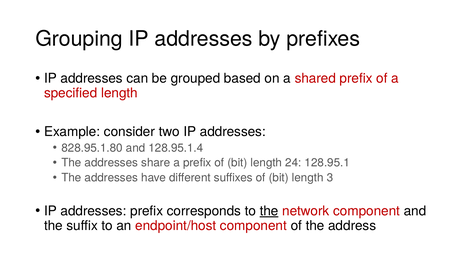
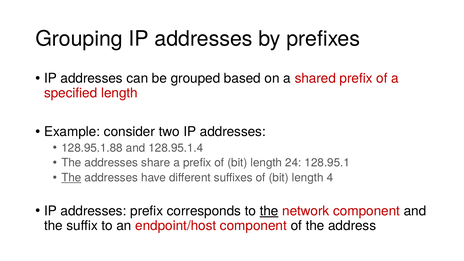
828.95.1.80: 828.95.1.80 -> 128.95.1.88 (92, 148)
The underline: none -> present (71, 178)
3: 3 -> 4 (330, 178)
